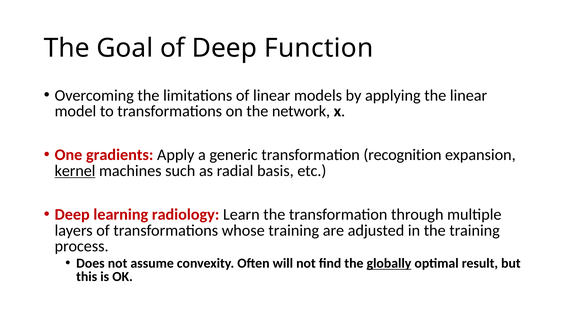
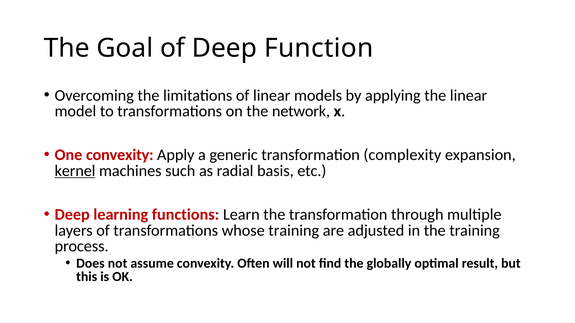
One gradients: gradients -> convexity (120, 155)
recognition: recognition -> complexity (402, 155)
radiology: radiology -> functions (186, 215)
globally underline: present -> none (389, 264)
